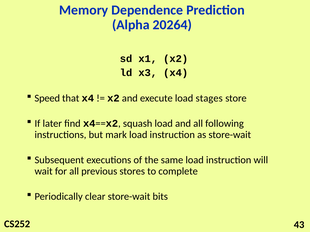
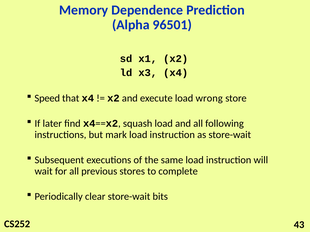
20264: 20264 -> 96501 (172, 25)
stages: stages -> wrong (209, 98)
